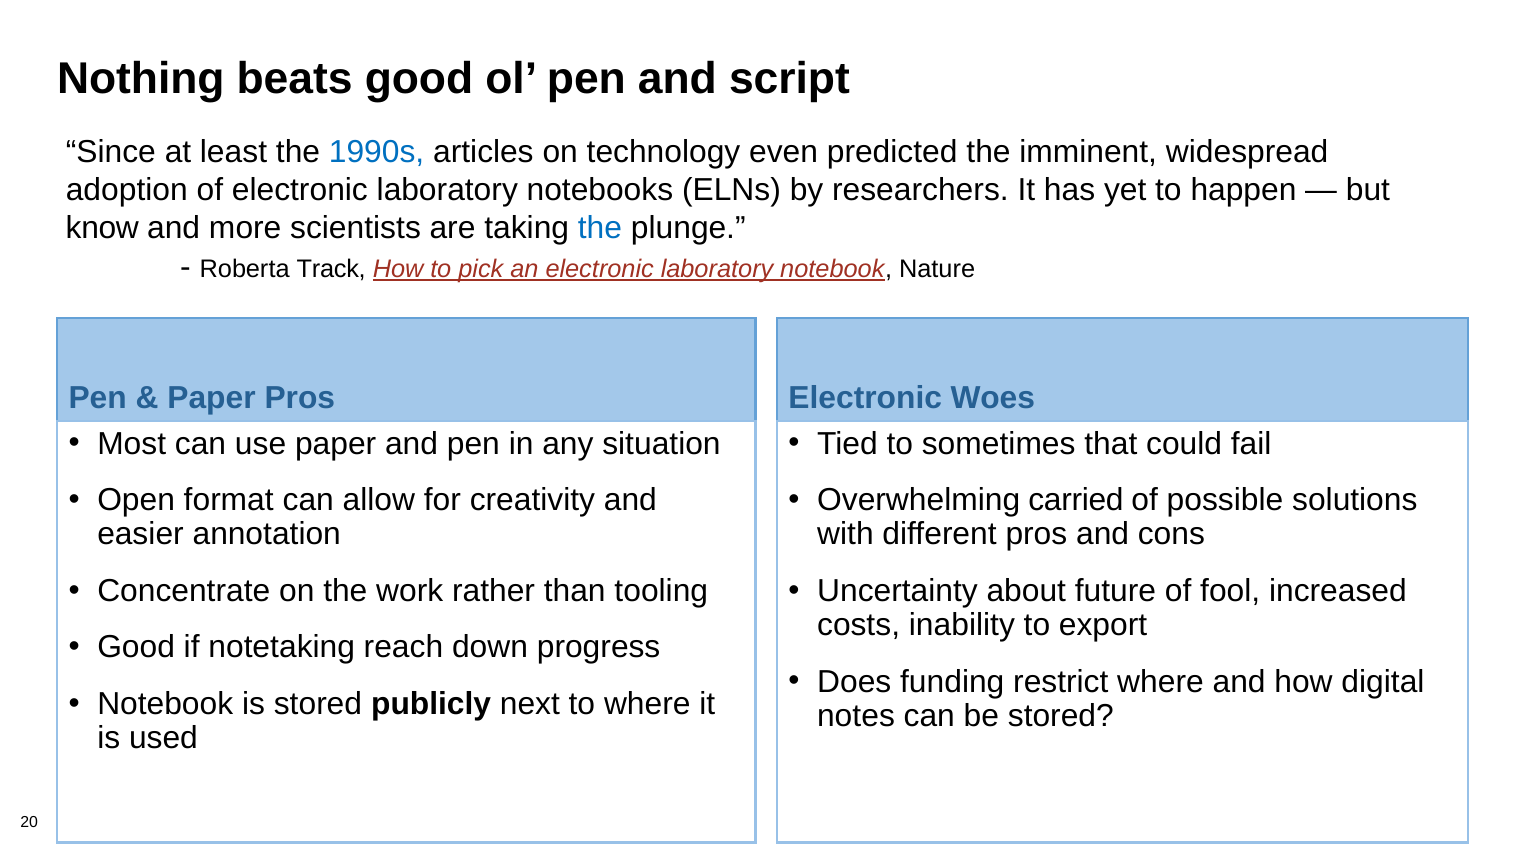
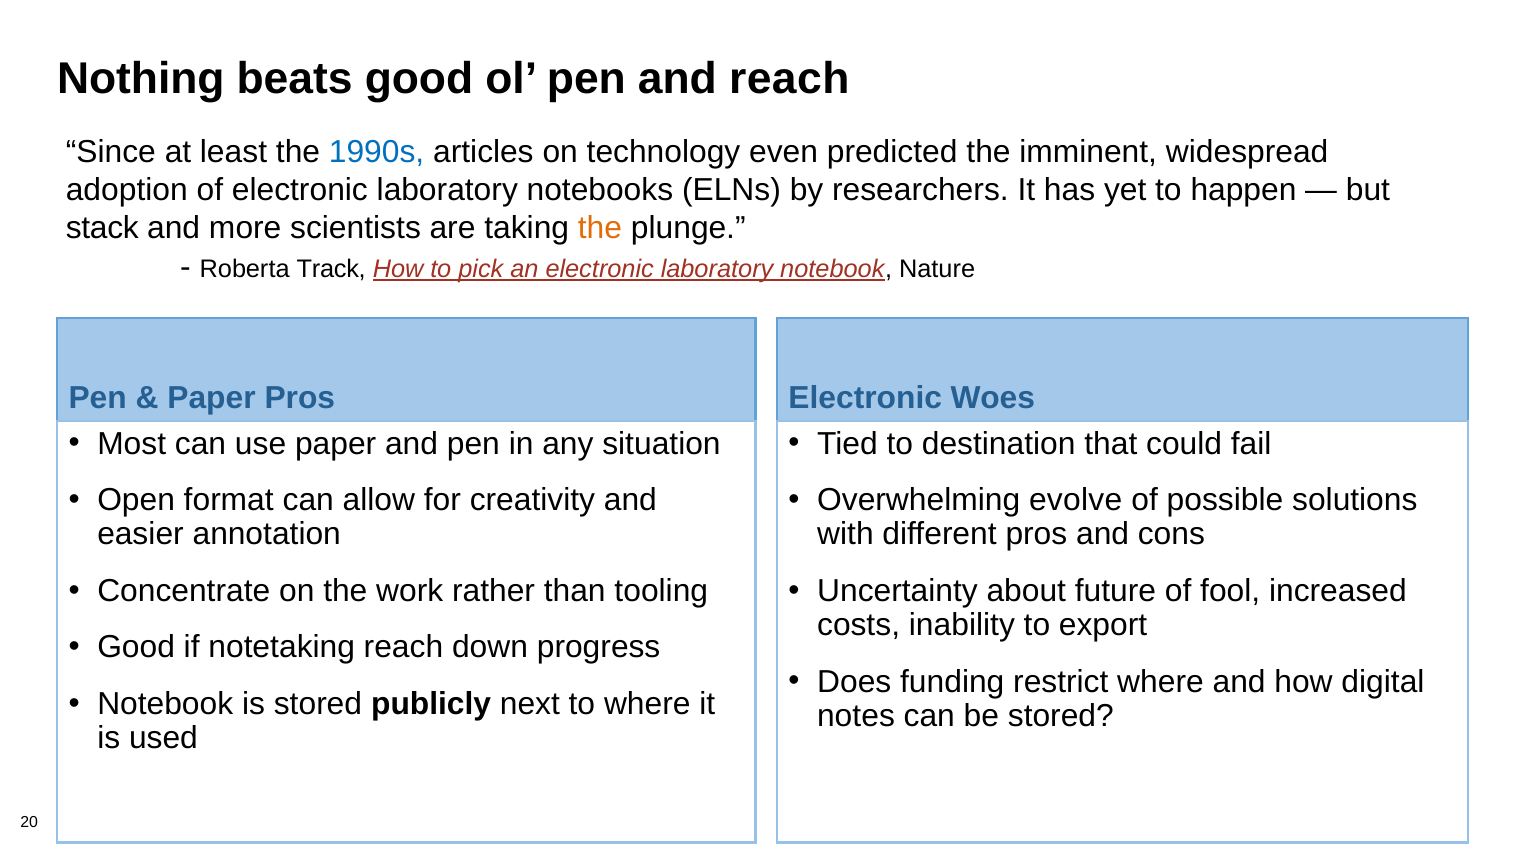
and script: script -> reach (789, 79)
know: know -> stack (102, 228)
the colour: blue -> orange (600, 228)
sometimes: sometimes -> destination (999, 444)
carried: carried -> evolve (1076, 500)
